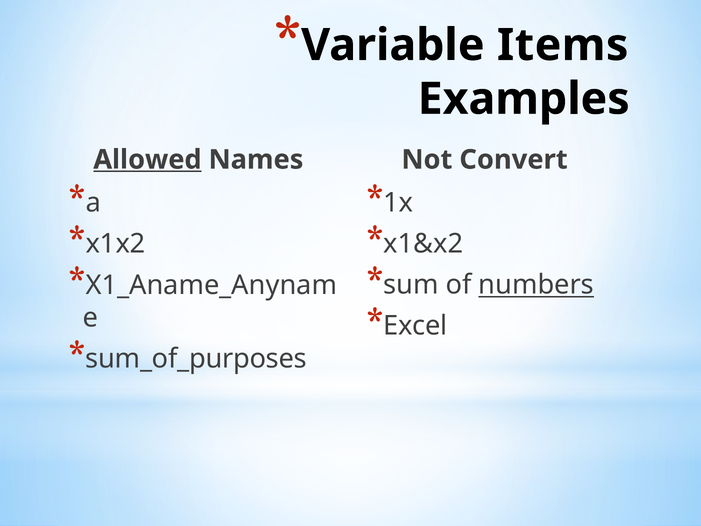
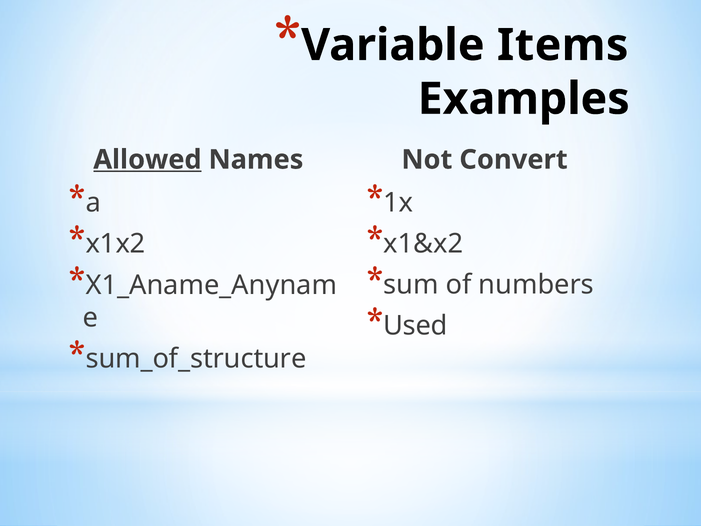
numbers underline: present -> none (536, 285)
Excel: Excel -> Used (415, 326)
sum_of_purposes: sum_of_purposes -> sum_of_structure (196, 359)
